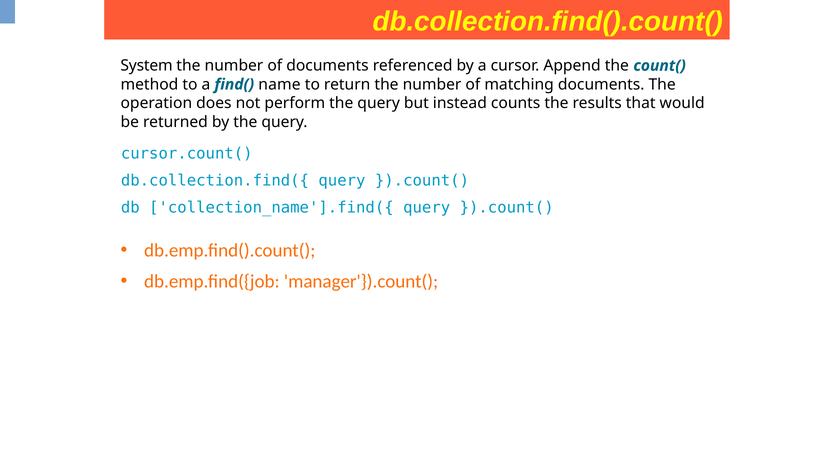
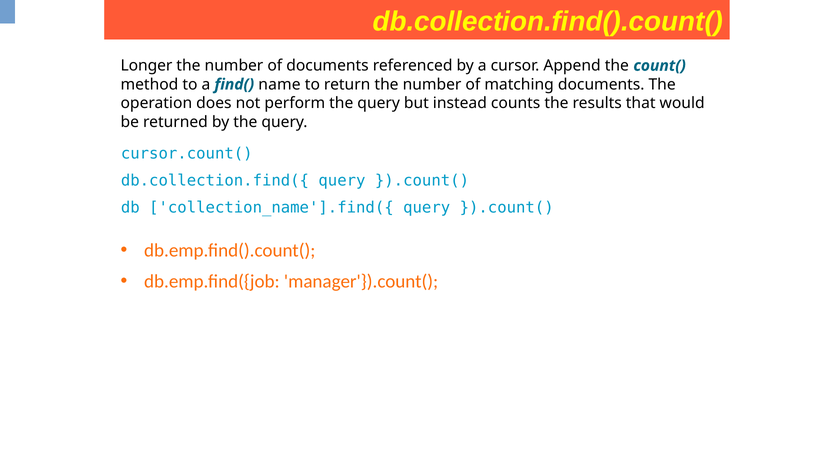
System: System -> Longer (147, 66)
